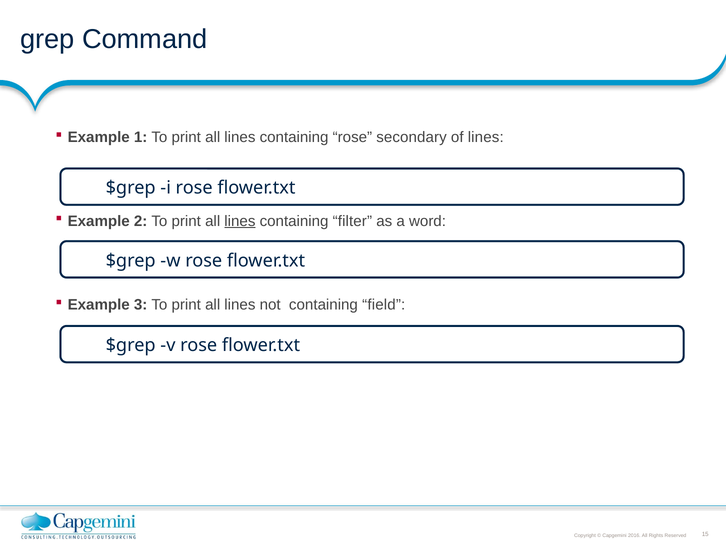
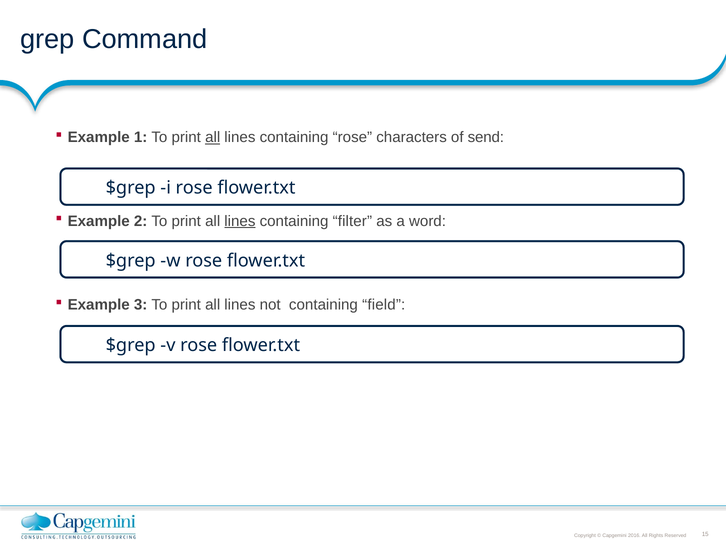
all underline: none -> present (213, 137)
secondary: secondary -> characters (412, 137)
of lines: lines -> send (486, 137)
